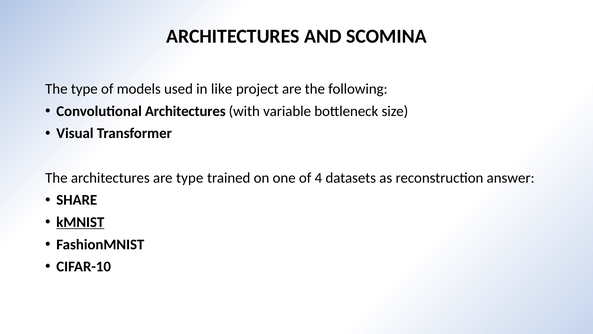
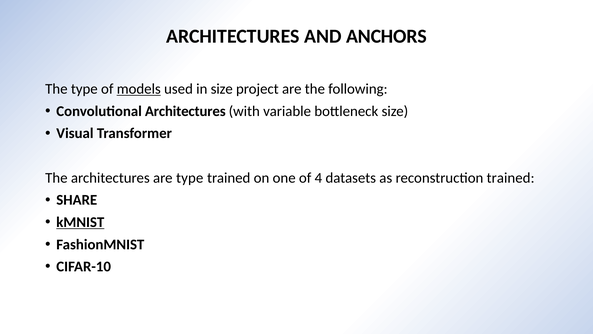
SCOMINA: SCOMINA -> ANCHORS (386, 36)
models underline: none -> present (139, 89)
in like: like -> size (222, 89)
reconstruction answer: answer -> trained (511, 178)
